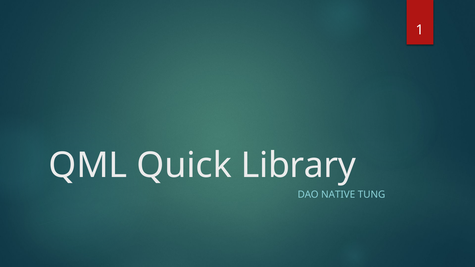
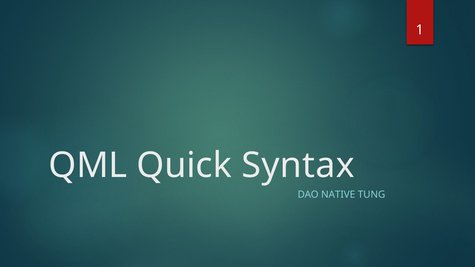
Library: Library -> Syntax (298, 165)
